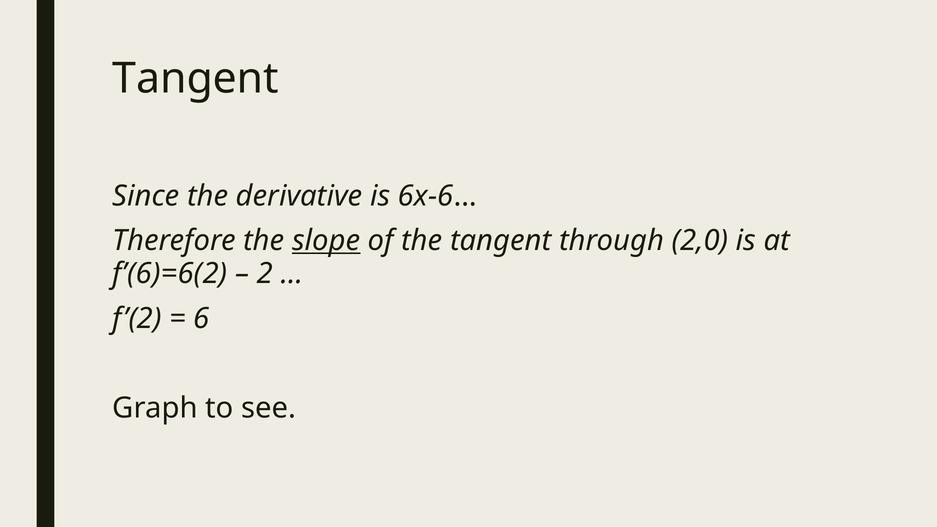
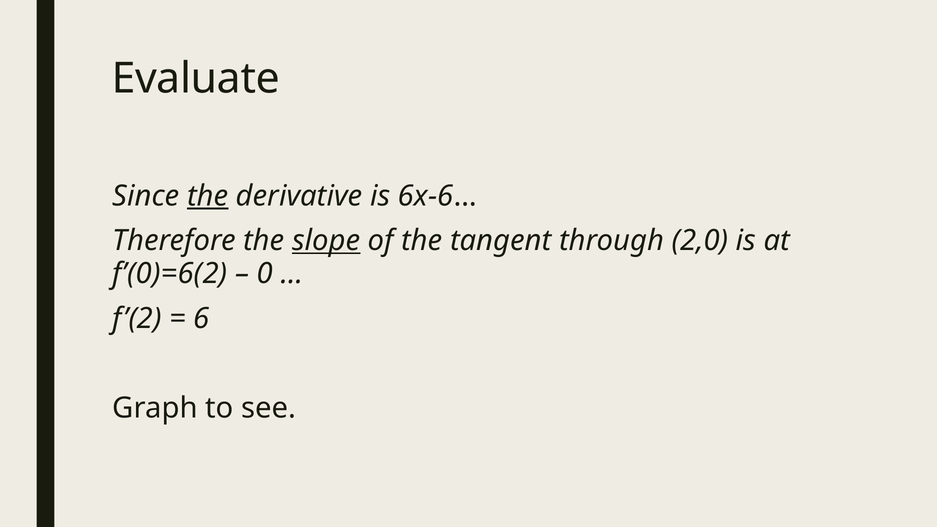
Tangent: Tangent -> Evaluate (196, 79)
the underline: none -> present (208, 196)
f’(6)=6(2: f’(6)=6(2 -> f’(0)=6(2 (170, 274)
2: 2 -> 0 (265, 274)
